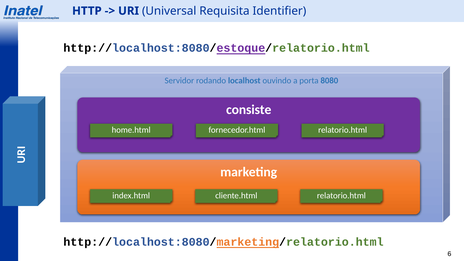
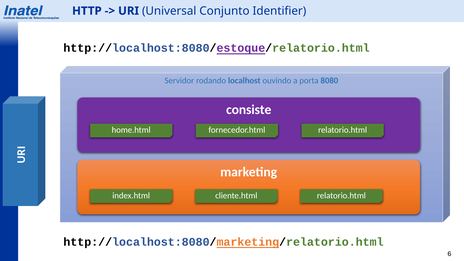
Requisita: Requisita -> Conjunto (224, 11)
